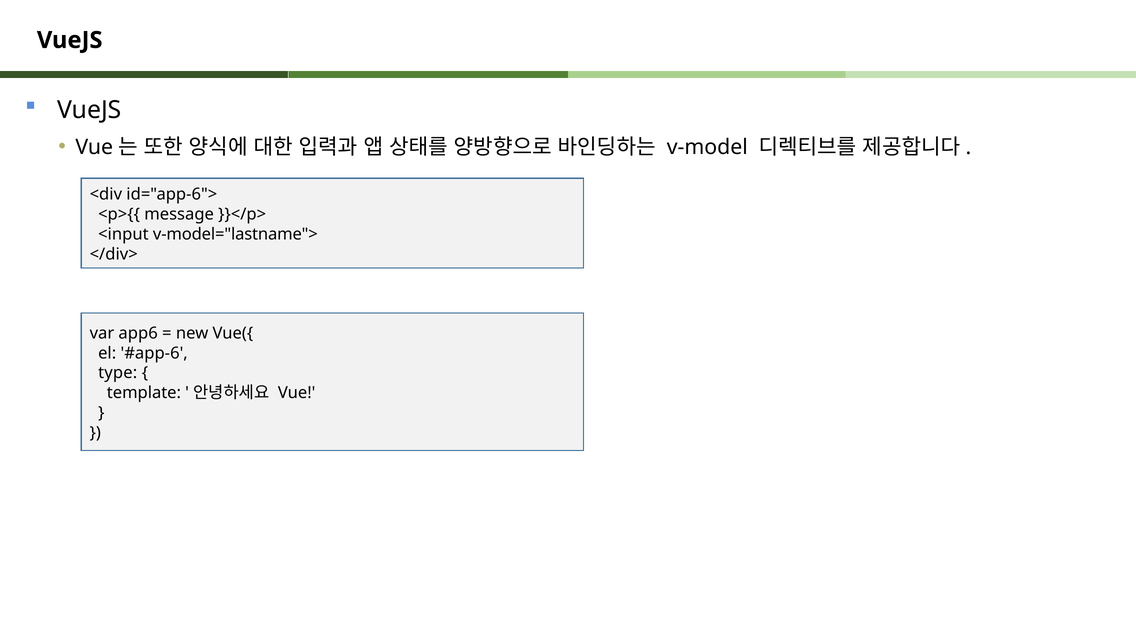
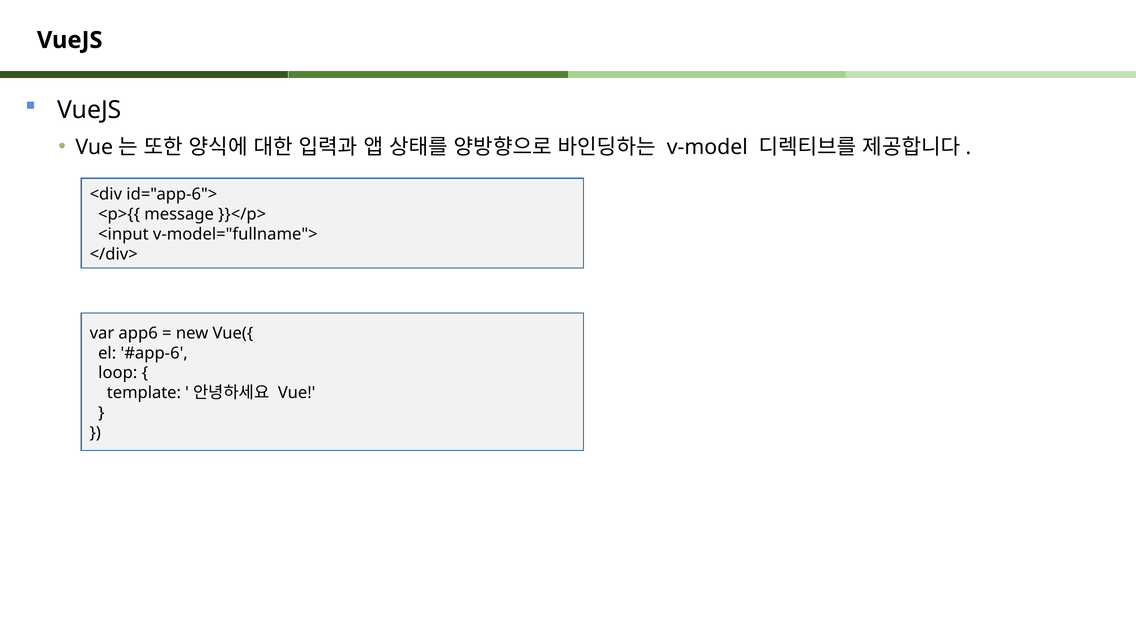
v-model="lastname">: v-model="lastname"> -> v-model="fullname"> (235, 234)
type: type -> loop (118, 373)
